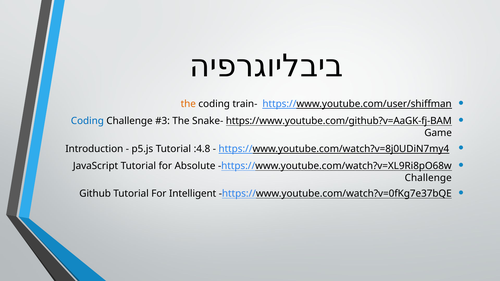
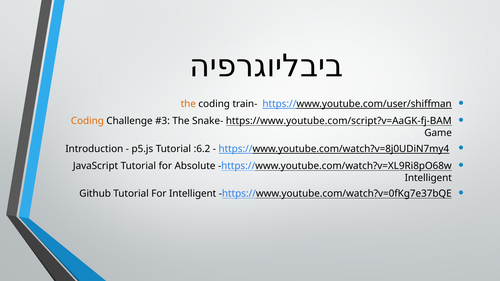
Coding colour: blue -> orange (87, 121)
https://www.youtube.com/github?v=AaGK-fj-BAM: https://www.youtube.com/github?v=AaGK-fj-BAM -> https://www.youtube.com/script?v=AaGK-fj-BAM (339, 121)
4.8: 4.8 -> 6.2 (203, 149)
Challenge: Challenge -> Intelligent (428, 178)
